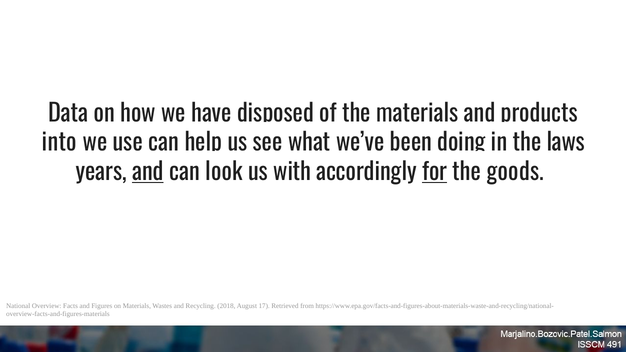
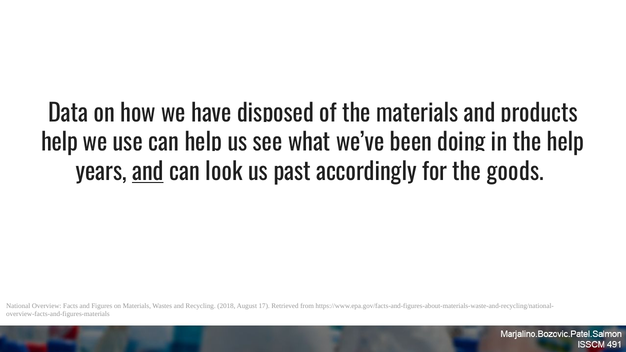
into: into -> help (59, 143)
laws: laws -> help (566, 143)
with: with -> past (292, 172)
for underline: present -> none (435, 172)
